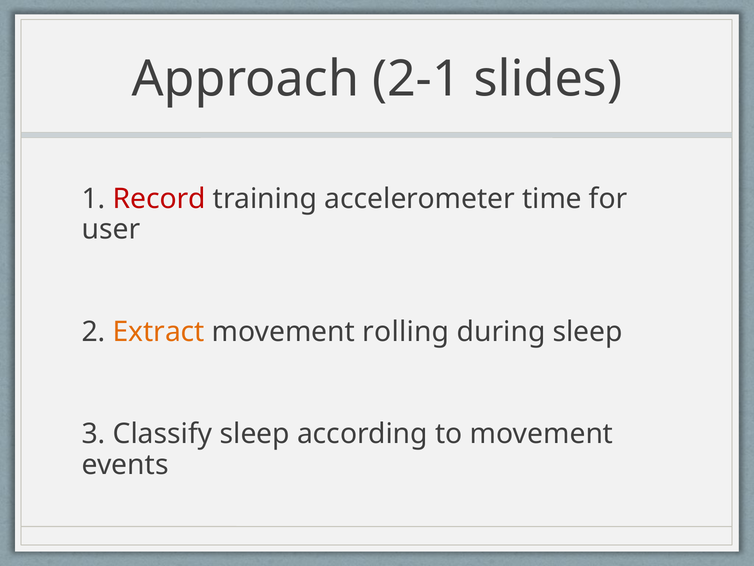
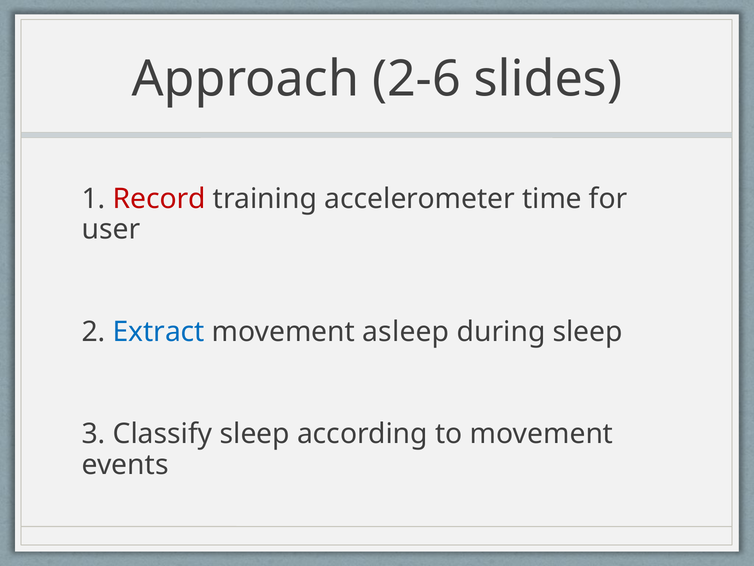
2-1: 2-1 -> 2-6 (416, 79)
Extract colour: orange -> blue (159, 331)
rolling: rolling -> asleep (406, 331)
